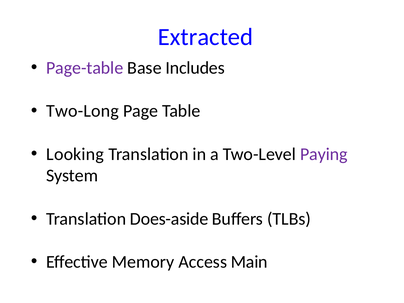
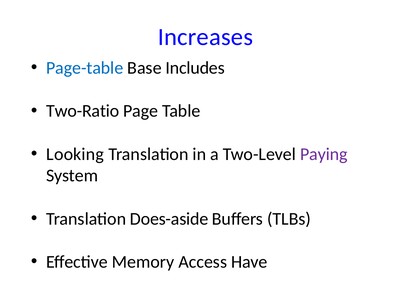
Extracted: Extracted -> Increases (205, 37)
Page-table colour: purple -> blue (85, 68)
Two-Long: Two-Long -> Two-Ratio (83, 111)
Main: Main -> Have (249, 262)
